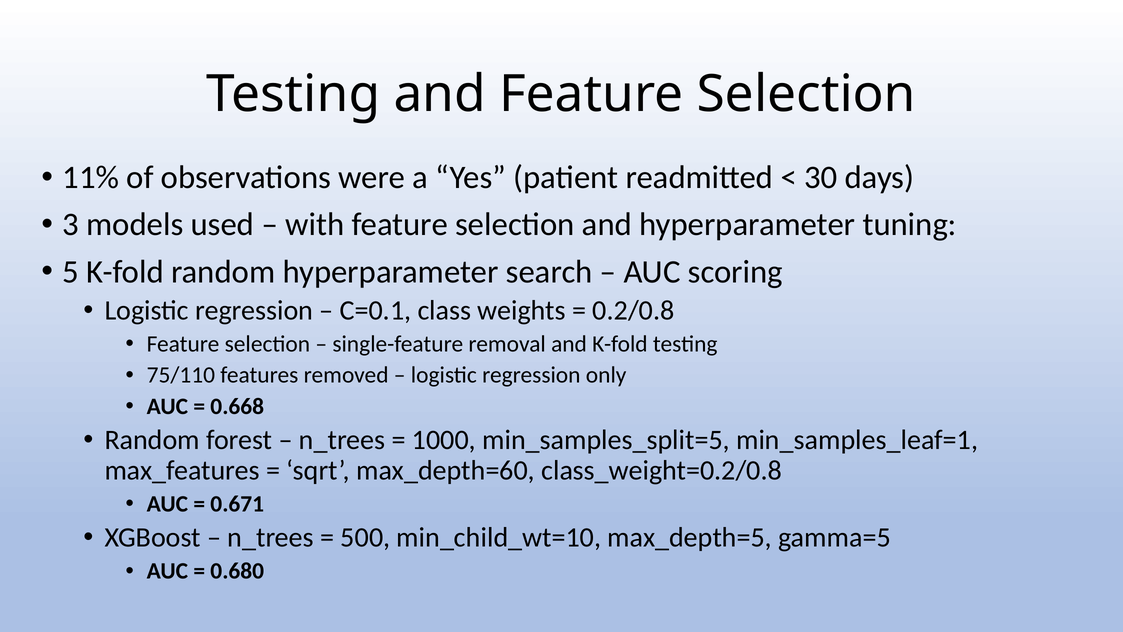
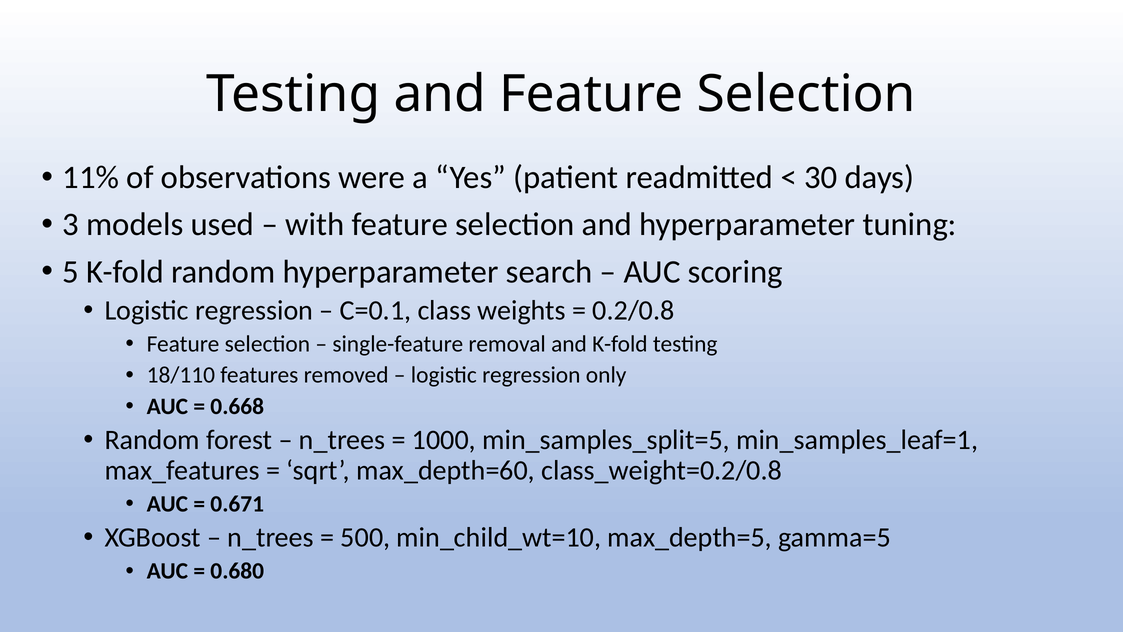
75/110: 75/110 -> 18/110 (181, 375)
